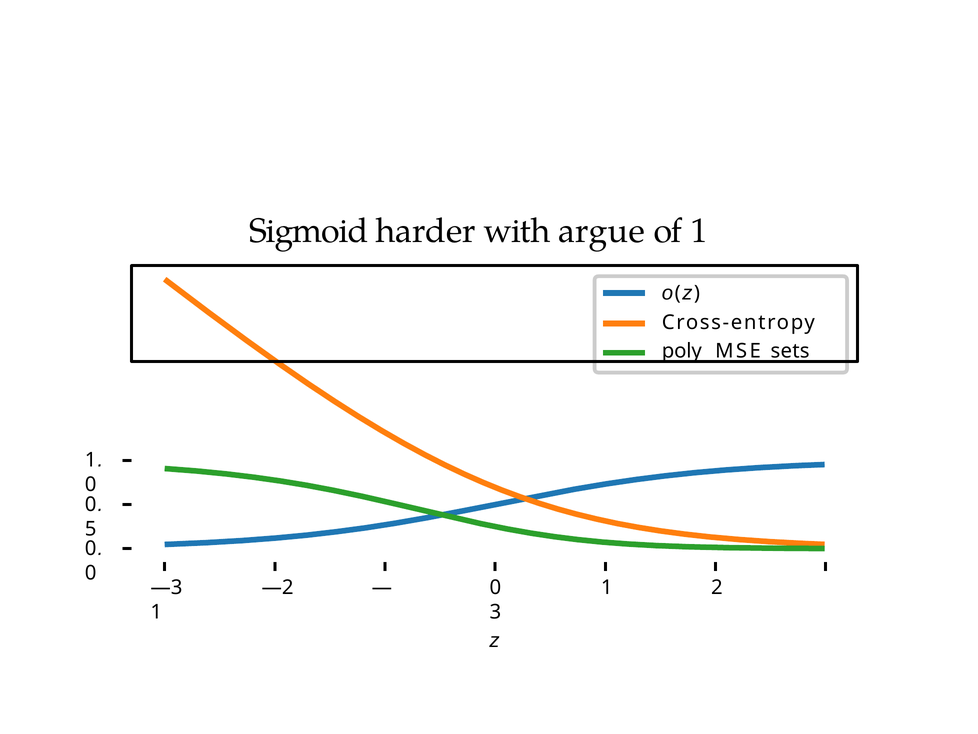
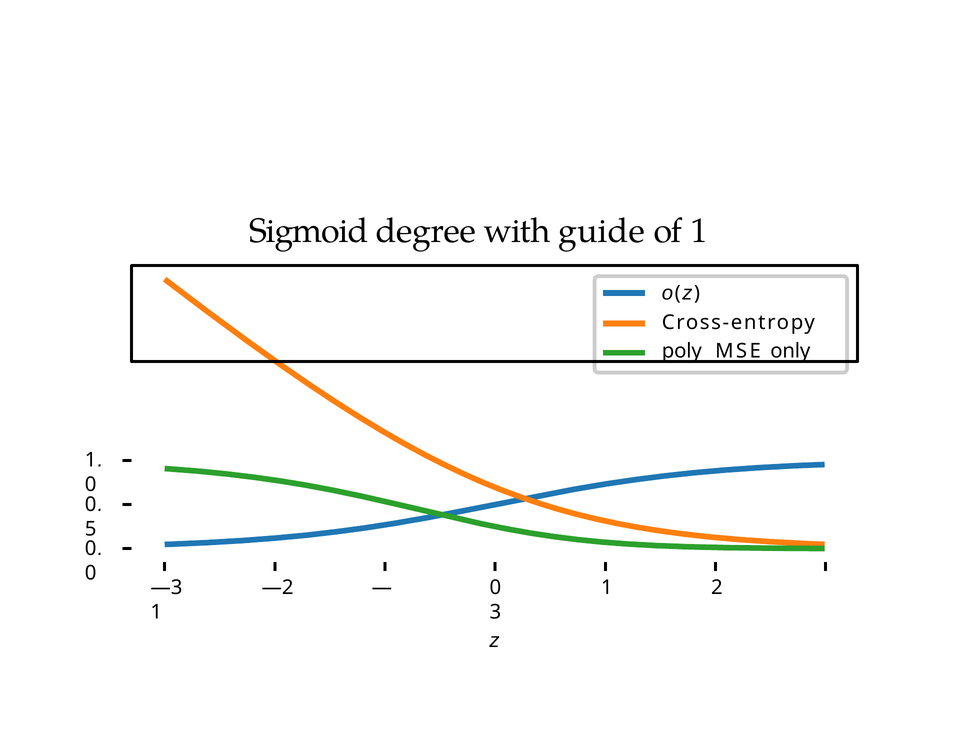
harder: harder -> degree (426, 231)
argue: argue -> guide (602, 231)
sets: sets -> only (790, 351)
